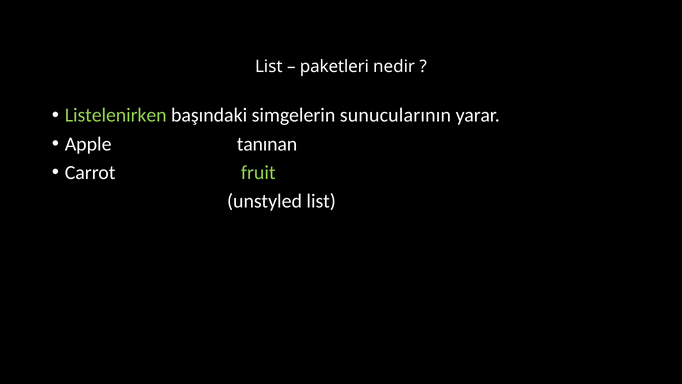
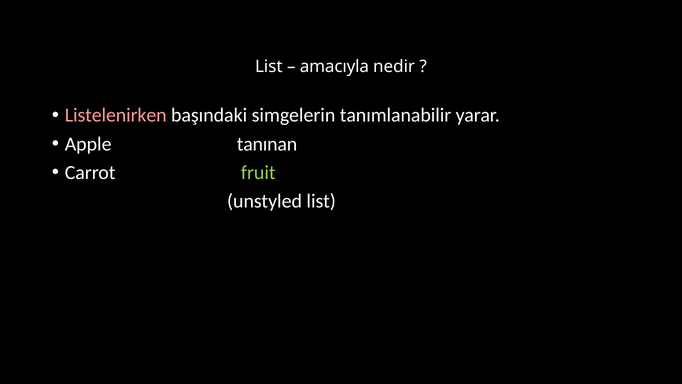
paketleri: paketleri -> amacıyla (334, 67)
Listelenirken colour: light green -> pink (116, 115)
sunucularının: sunucularının -> tanımlanabilir (396, 115)
